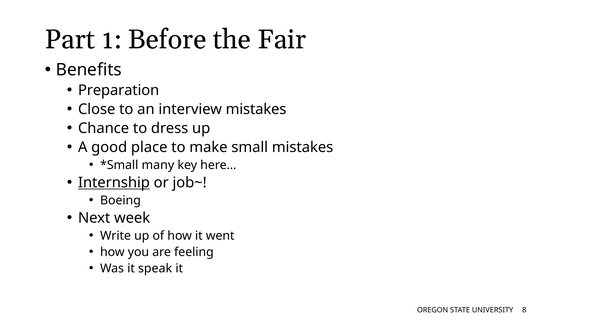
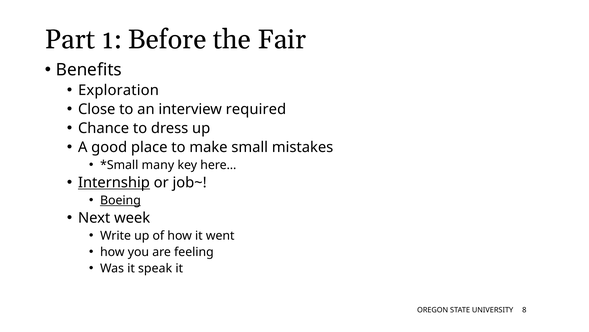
Preparation: Preparation -> Exploration (119, 90)
interview mistakes: mistakes -> required (256, 109)
Boeing underline: none -> present (120, 200)
